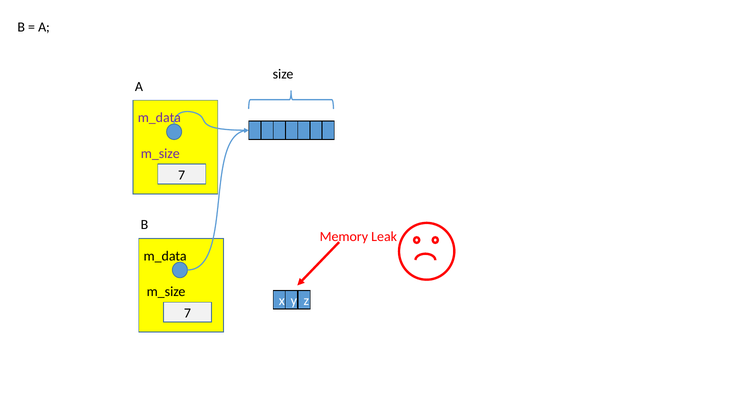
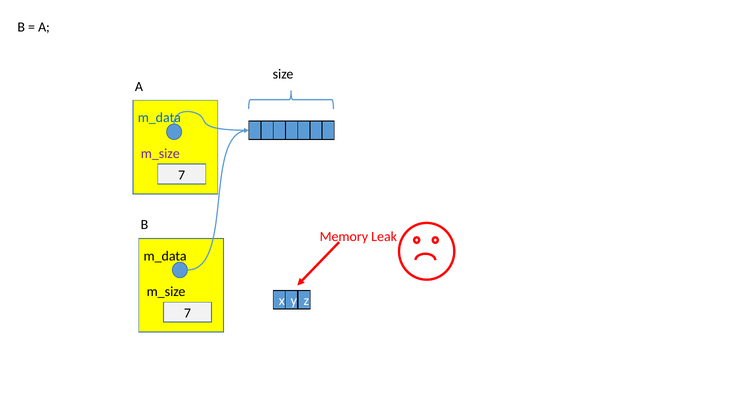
m_data colour: purple -> blue (159, 118)
